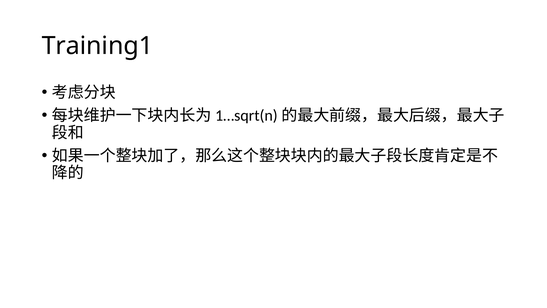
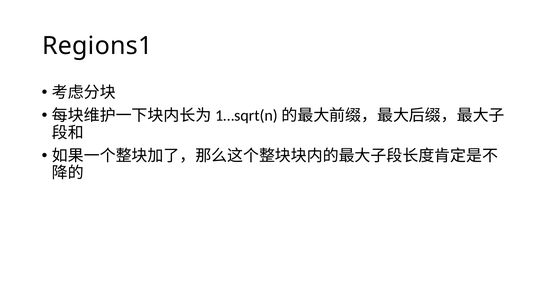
Training1: Training1 -> Regions1 (97, 46)
